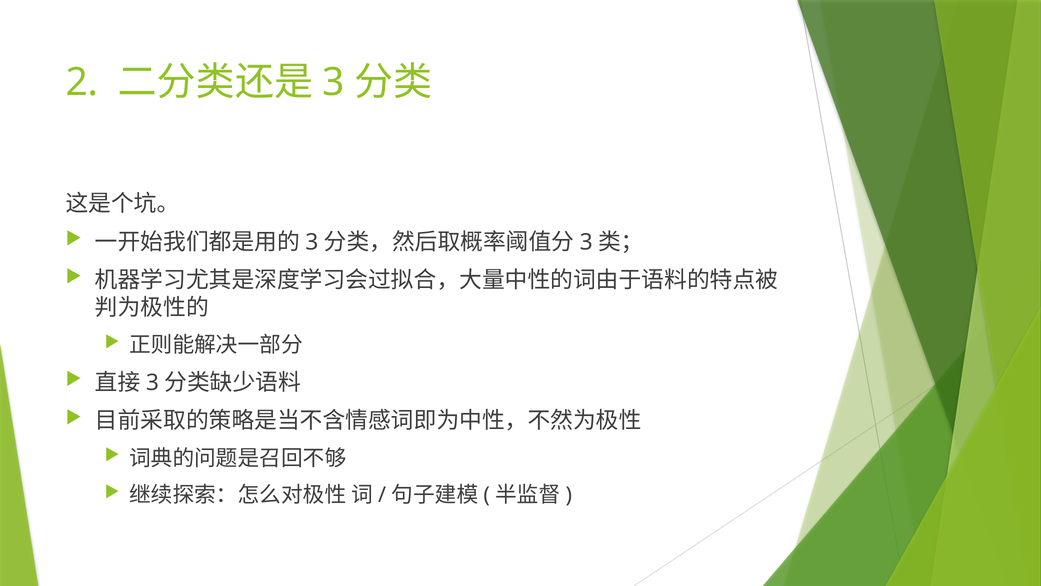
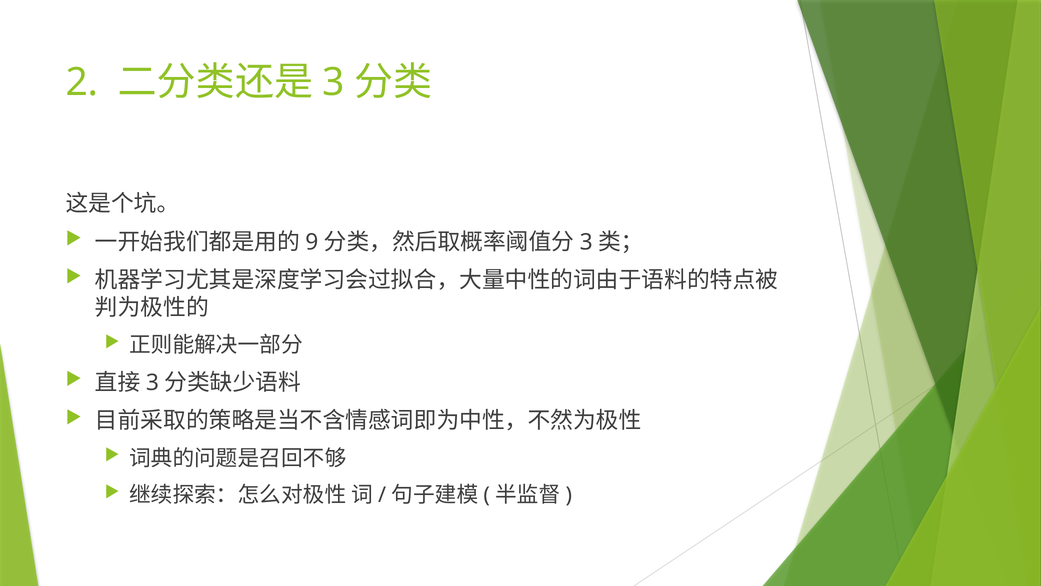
3: 3 -> 9 (312, 242)
